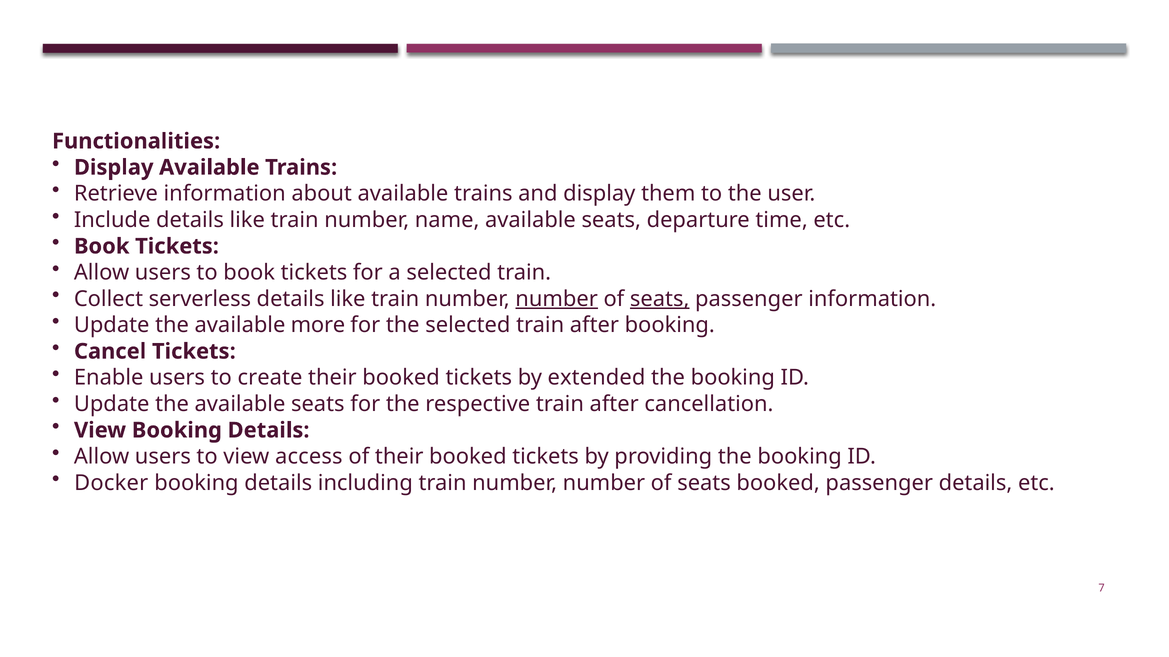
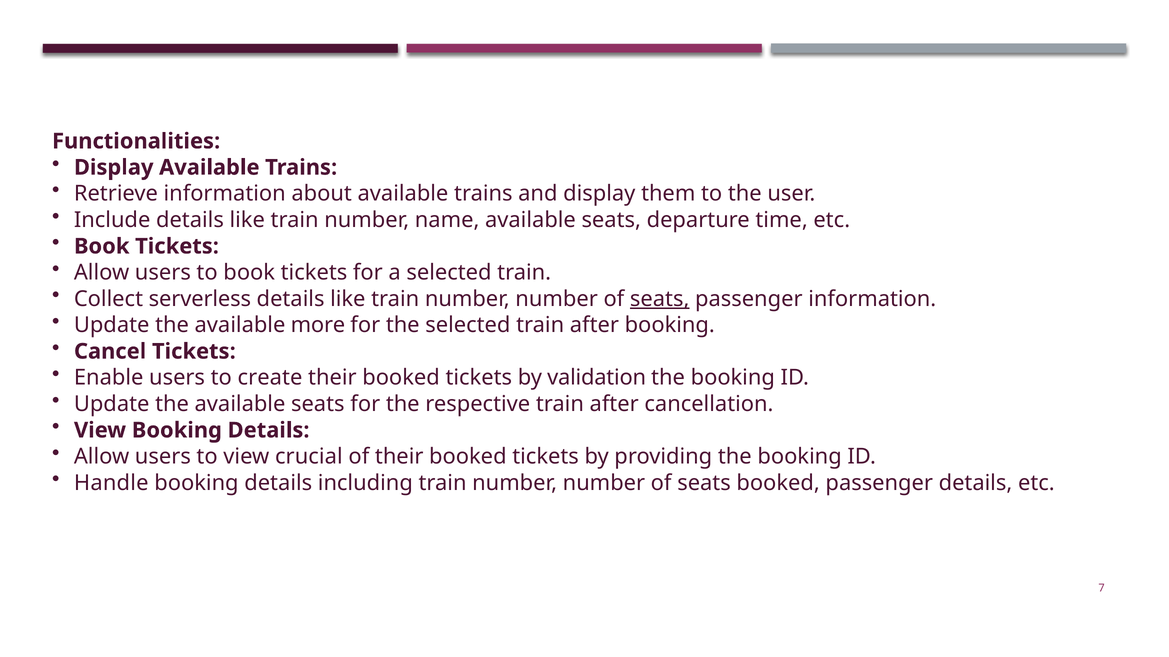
number underline: present -> none (557, 299)
extended: extended -> validation (597, 378)
access: access -> crucial (309, 457)
Docker: Docker -> Handle (111, 483)
